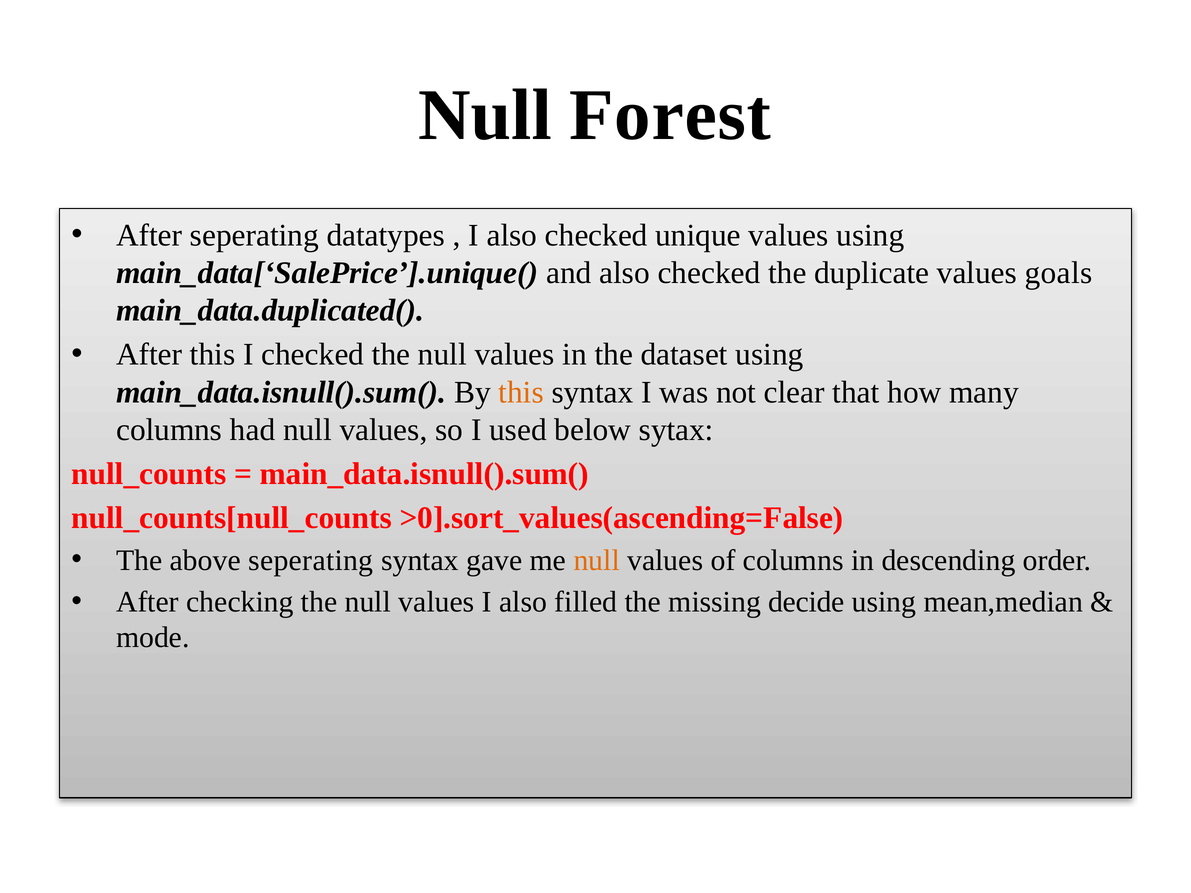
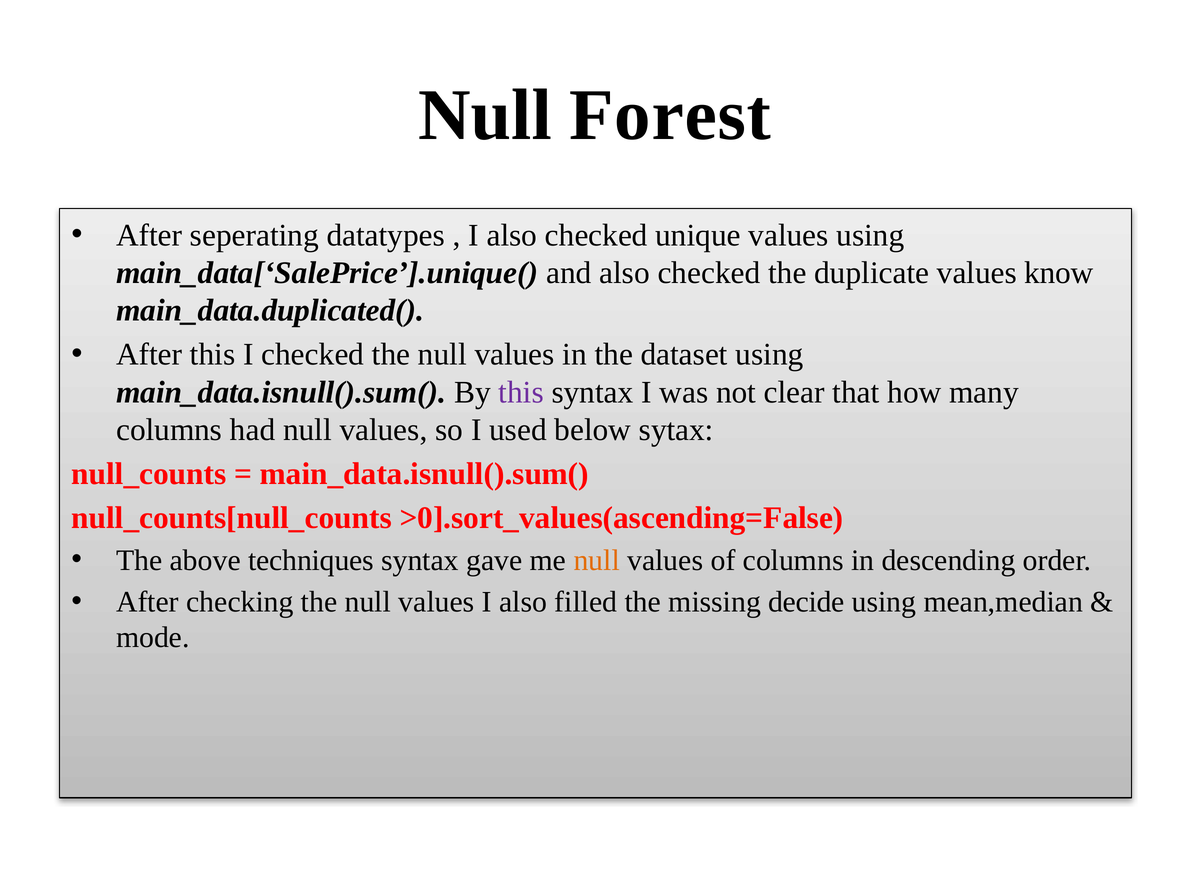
goals: goals -> know (1059, 273)
this colour: orange -> purple (521, 392)
above seperating: seperating -> techniques (311, 560)
